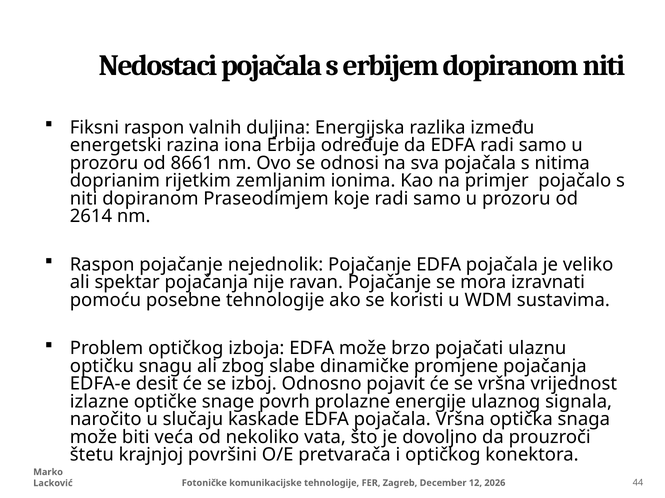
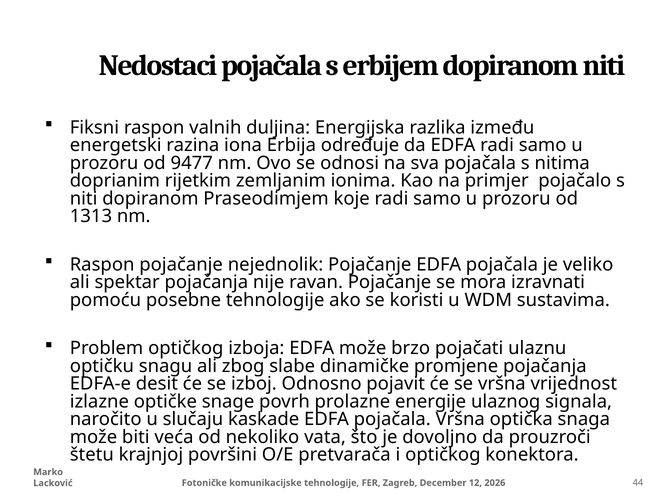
8661: 8661 -> 9477 (192, 163)
2614: 2614 -> 1313 (91, 217)
